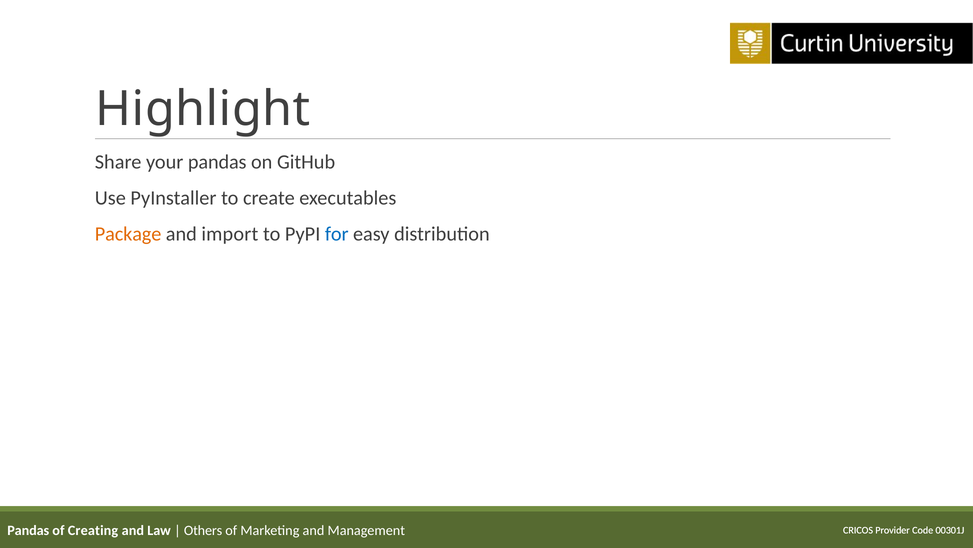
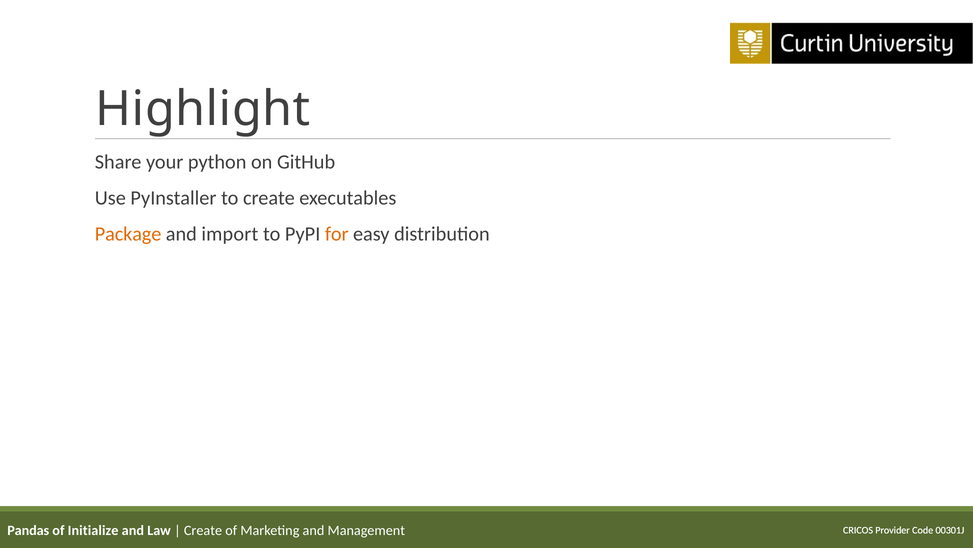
your pandas: pandas -> python (217, 162)
for colour: blue -> orange (337, 234)
Creating: Creating -> Initialize (93, 530)
Others: Others -> Create (203, 530)
